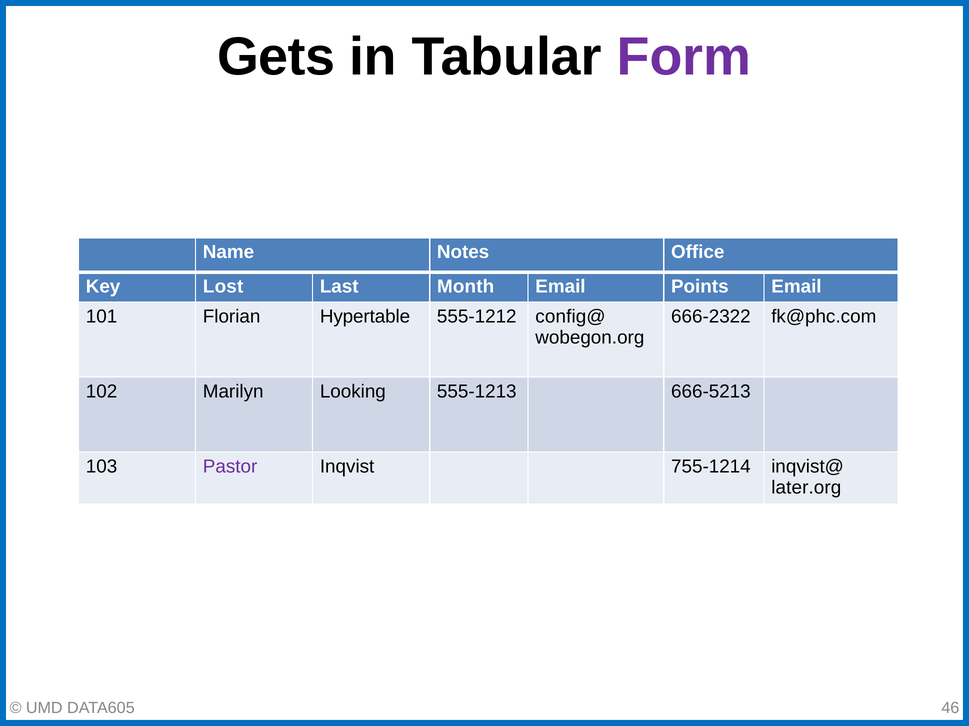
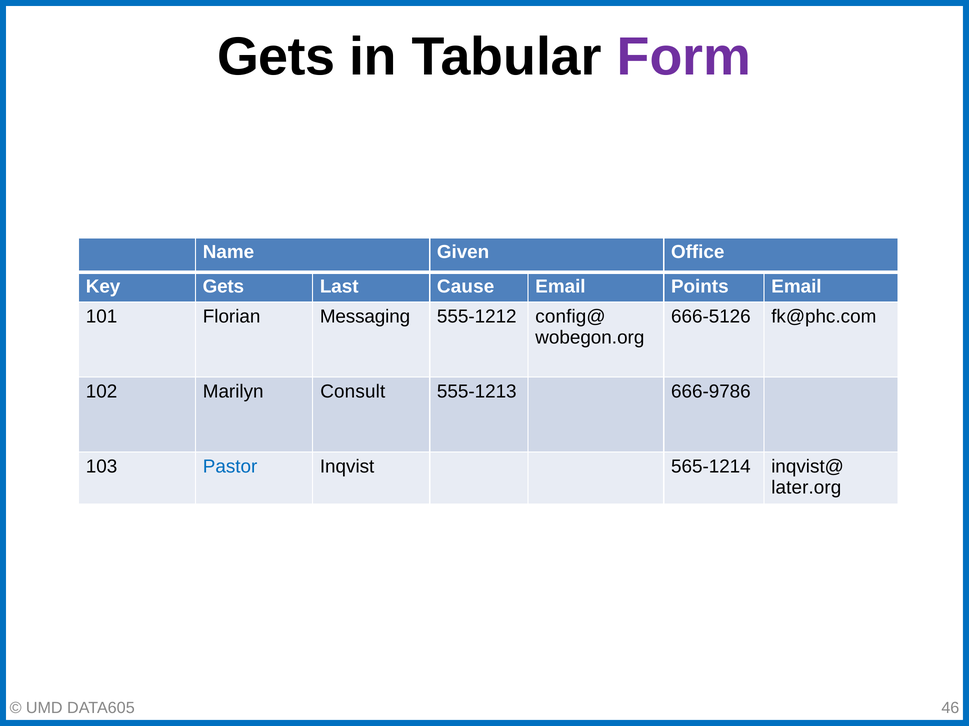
Notes: Notes -> Given (463, 252)
Key Lost: Lost -> Gets (223, 287)
Month: Month -> Cause (466, 287)
Hypertable: Hypertable -> Messaging (365, 317)
666-2322: 666-2322 -> 666-5126 (711, 317)
Looking: Looking -> Consult (353, 392)
666-5213: 666-5213 -> 666-9786 (711, 392)
Pastor colour: purple -> blue (230, 467)
755-1214: 755-1214 -> 565-1214 (711, 467)
